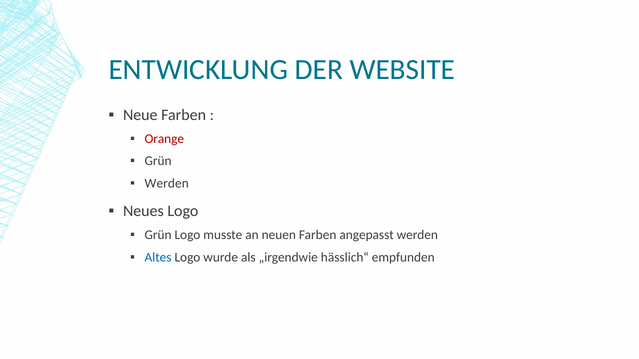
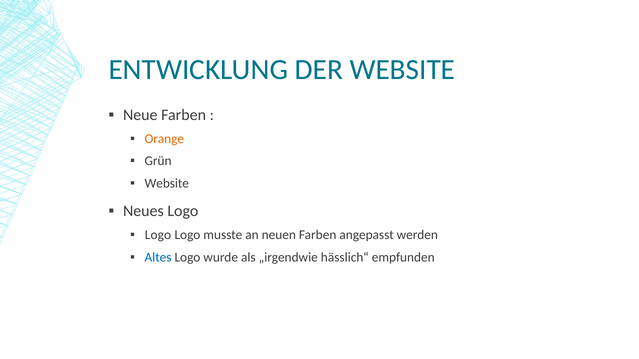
Orange colour: red -> orange (164, 139)
Werden: Werden -> Website (167, 184)
Grün: Grün -> Logo (158, 235)
